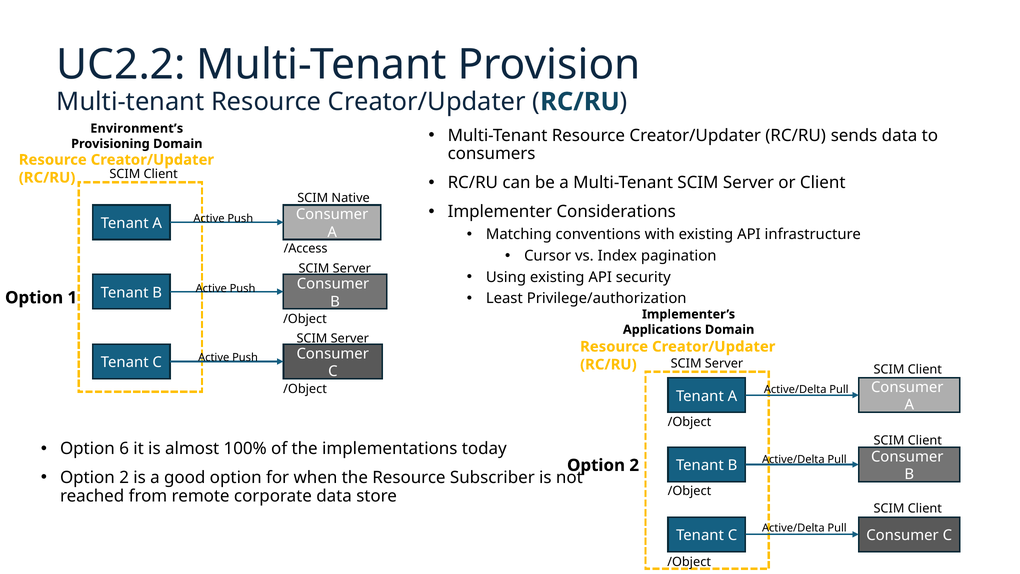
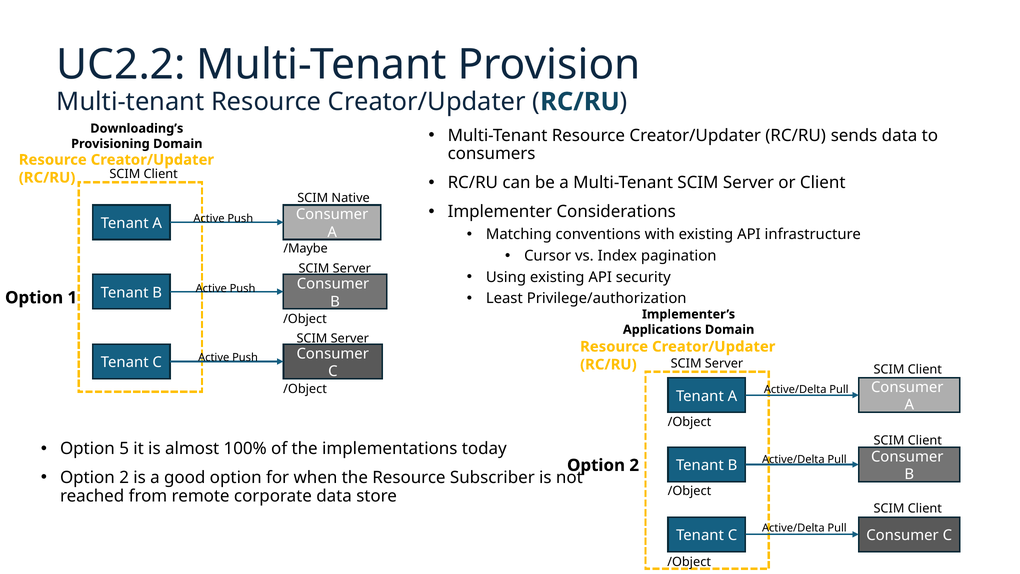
Environment’s: Environment’s -> Downloading’s (137, 128)
/Access: /Access -> /Maybe (306, 249)
6: 6 -> 5 (124, 448)
